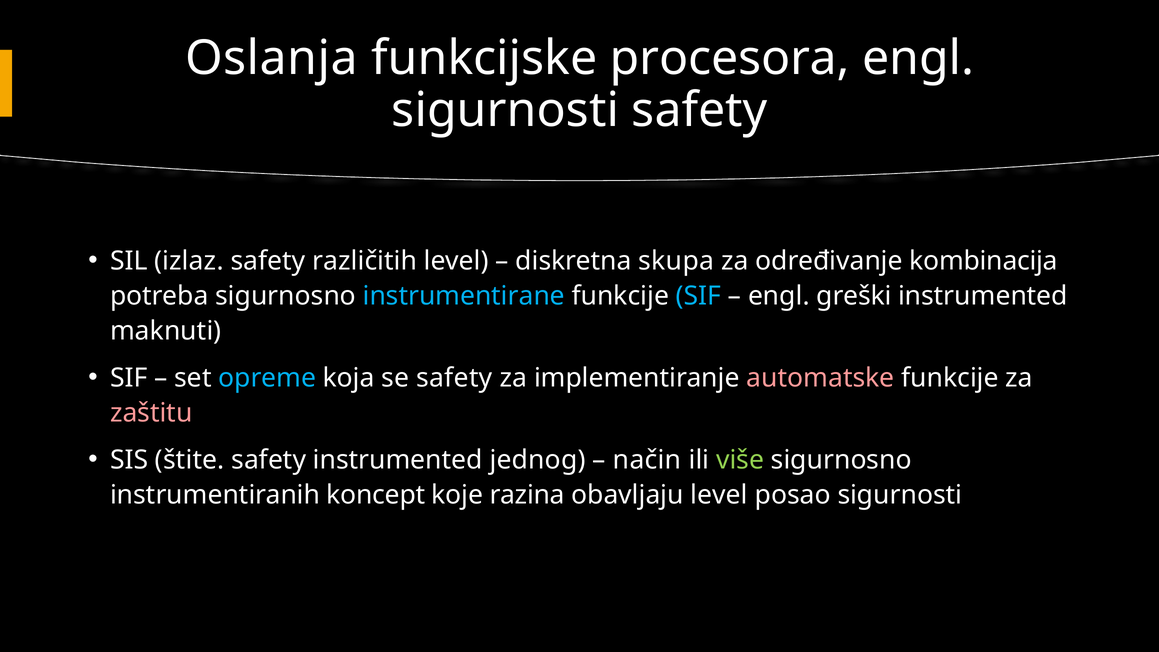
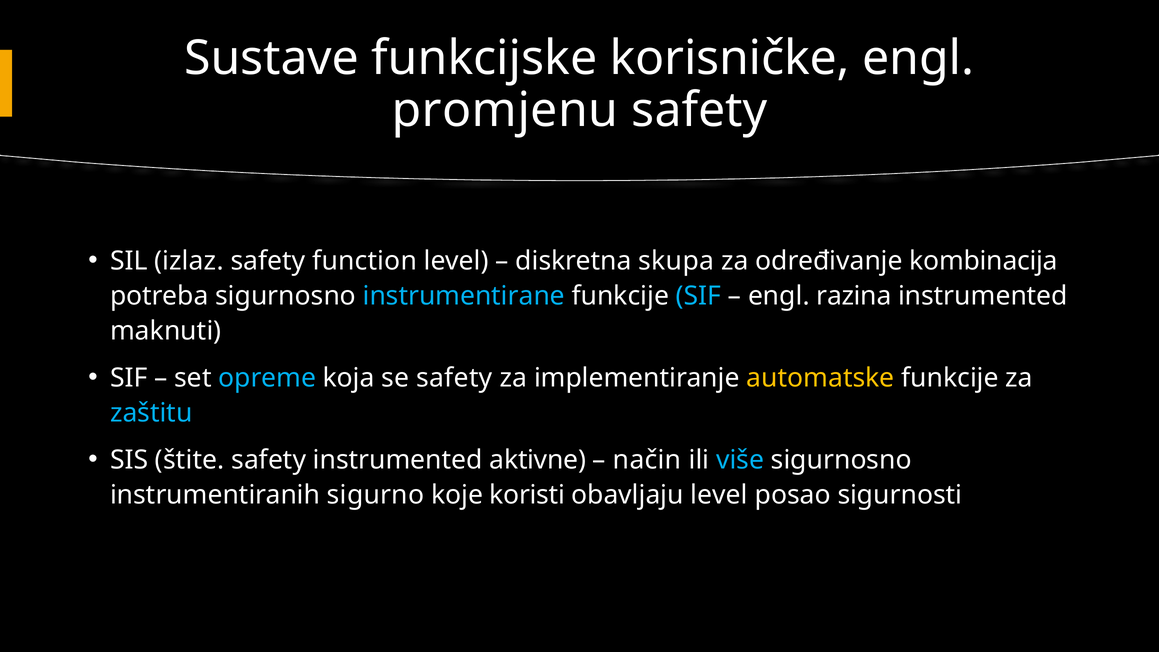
Oslanja: Oslanja -> Sustave (272, 58)
procesora: procesora -> korisničke (730, 58)
sigurnosti: sigurnosti -> promjenu (505, 110)
različitih: različitih -> function (365, 261)
greški: greški -> razina (854, 296)
automatske colour: pink -> yellow (820, 378)
zaštitu colour: pink -> light blue (151, 413)
jednog: jednog -> aktivne (538, 460)
više colour: light green -> light blue (740, 460)
koncept: koncept -> sigurno (376, 495)
razina: razina -> koristi (527, 495)
